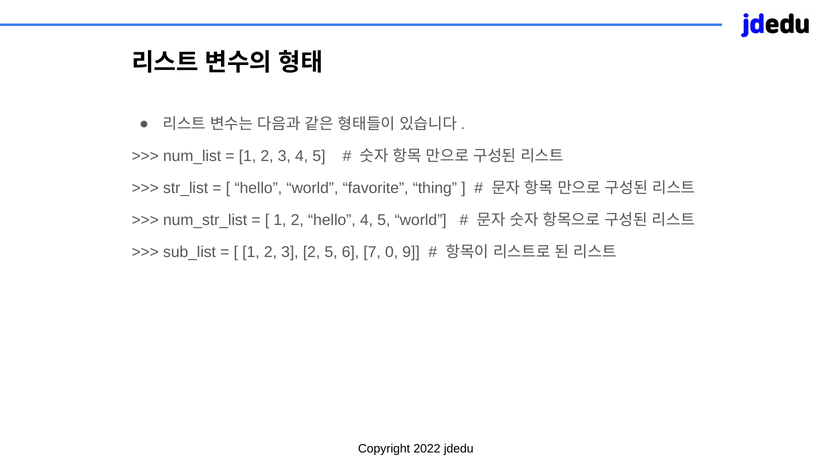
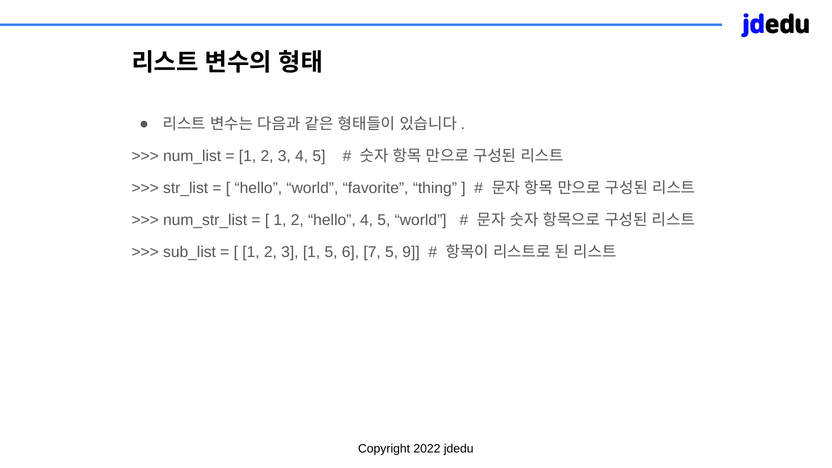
3 2: 2 -> 1 (312, 252)
7 0: 0 -> 5 (392, 252)
